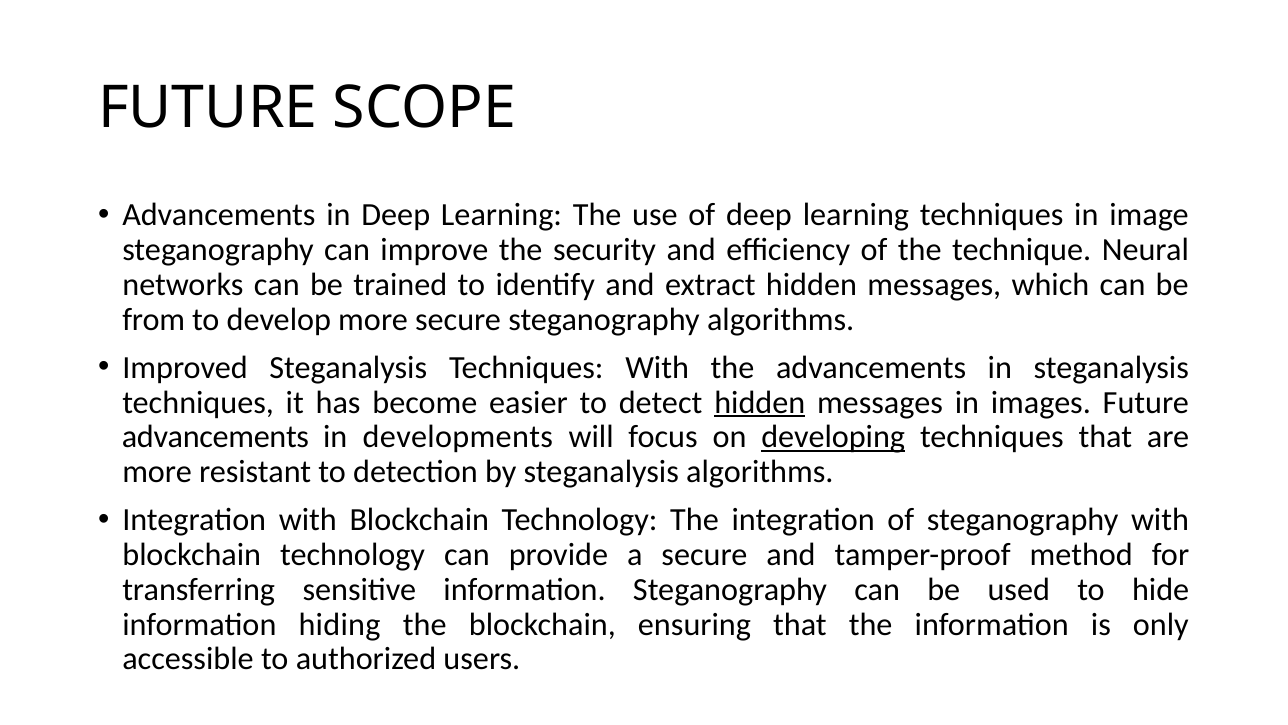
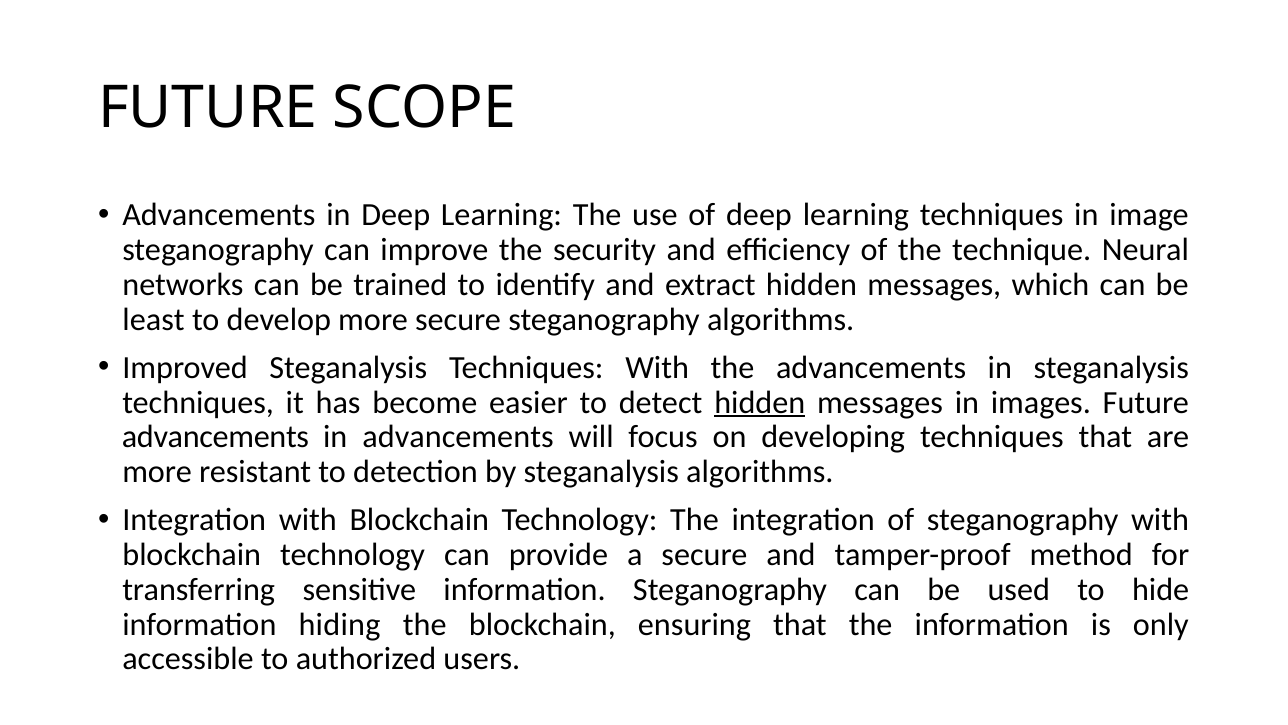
from: from -> least (153, 319)
in developments: developments -> advancements (458, 437)
developing underline: present -> none (833, 437)
